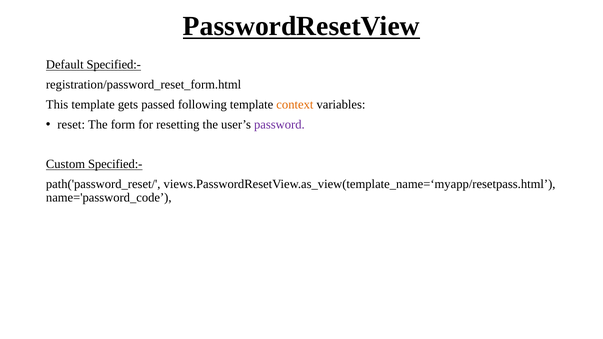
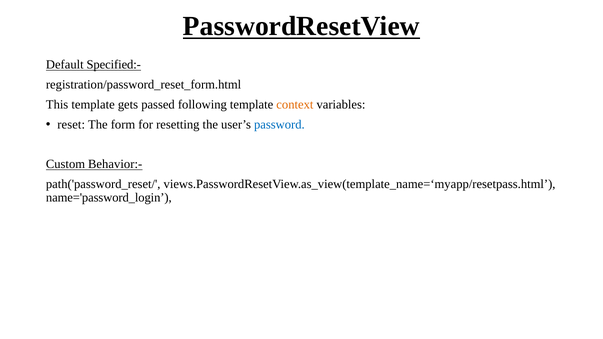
password colour: purple -> blue (279, 124)
Custom Specified:-: Specified:- -> Behavior:- (115, 164)
name='password_code: name='password_code -> name='password_login (109, 198)
